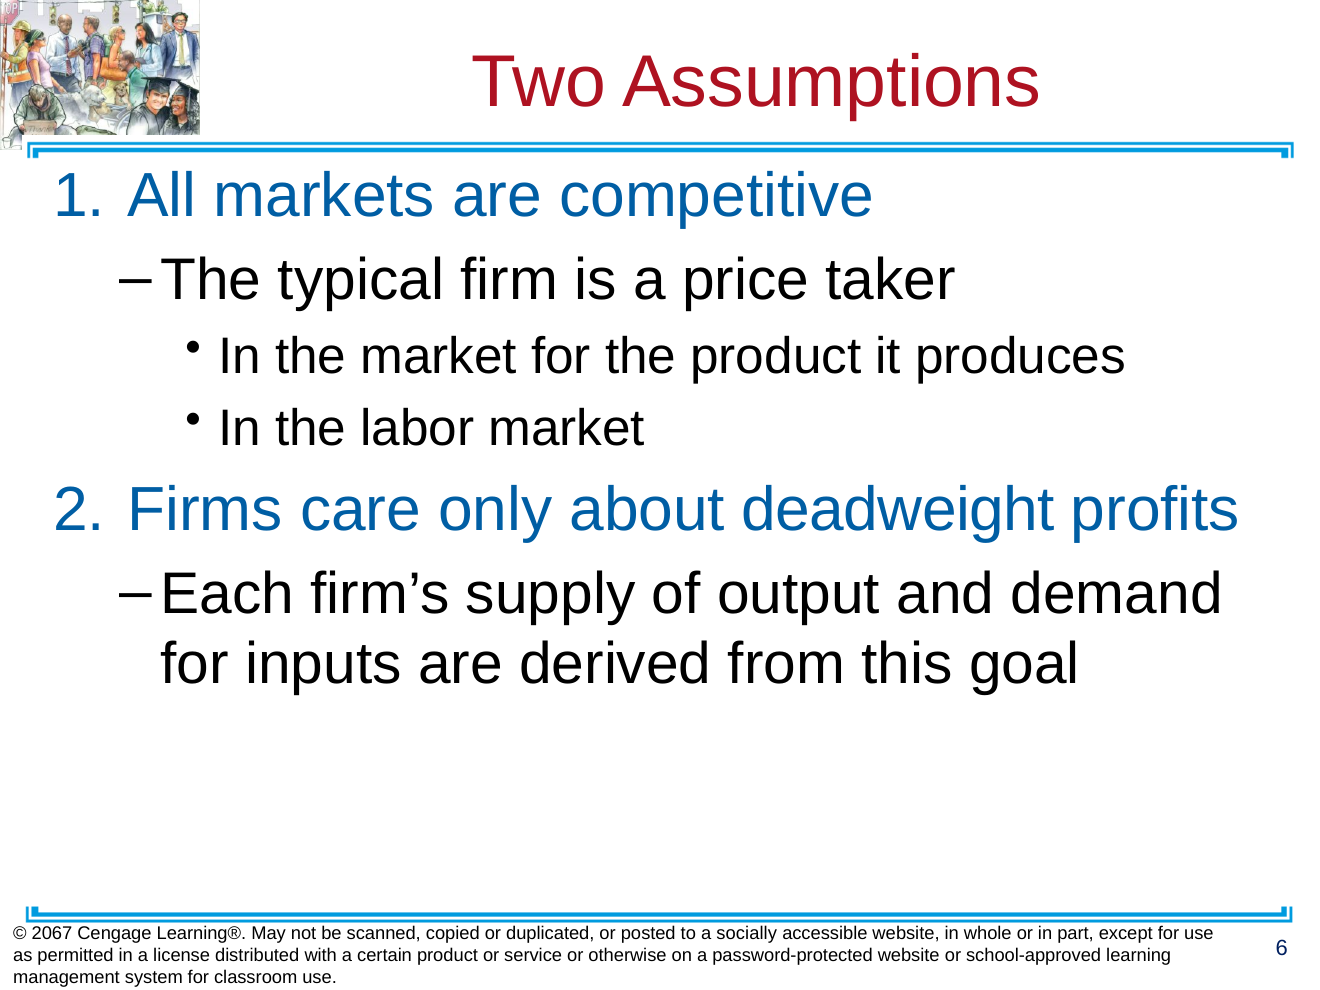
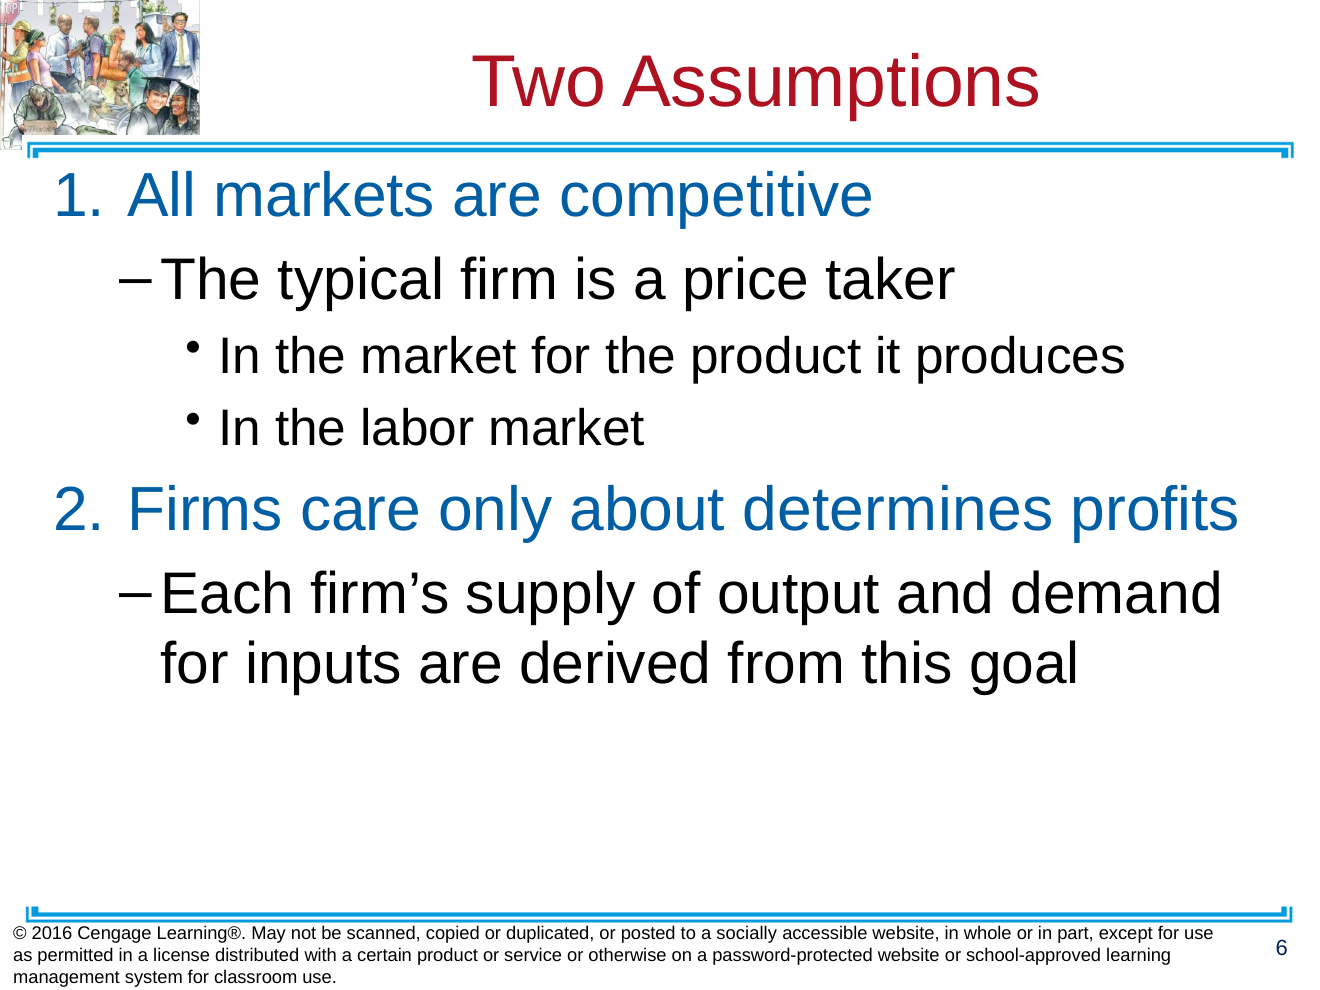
deadweight: deadweight -> determines (898, 510)
2067: 2067 -> 2016 (52, 933)
